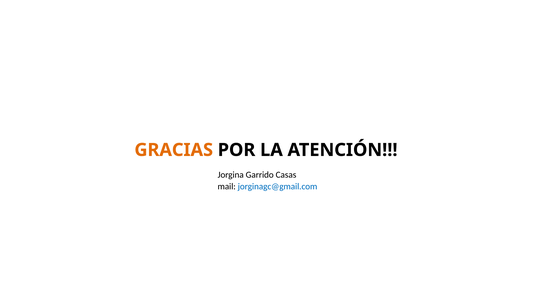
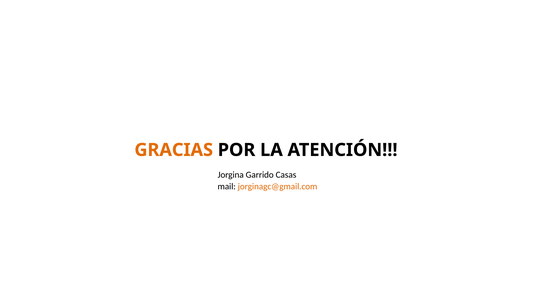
jorginagc@gmail.com colour: blue -> orange (278, 186)
